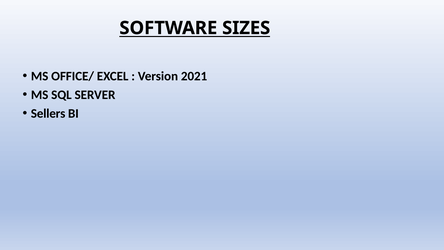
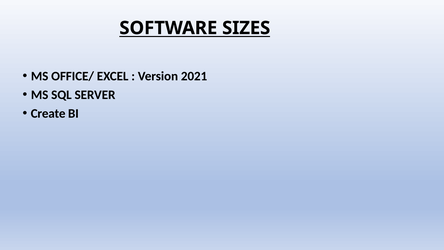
Sellers: Sellers -> Create (48, 113)
